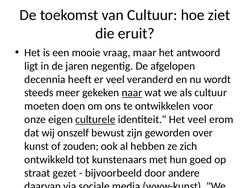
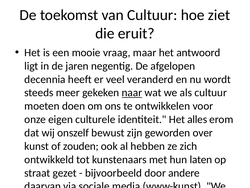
culturele underline: present -> none (95, 119)
Het veel: veel -> alles (197, 119)
goed: goed -> laten (201, 159)
